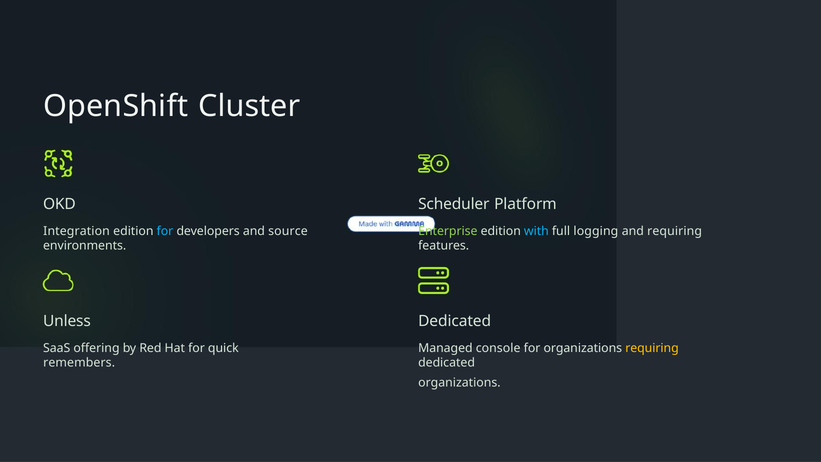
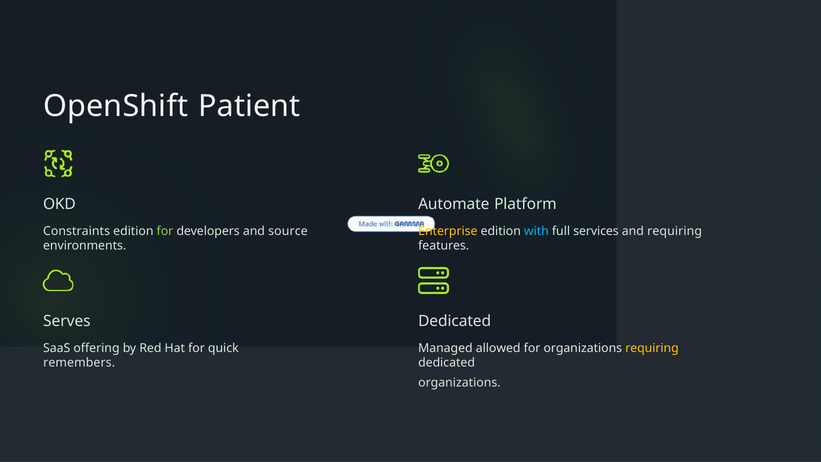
Cluster: Cluster -> Patient (249, 106)
Scheduler: Scheduler -> Automate (454, 205)
Integration: Integration -> Constraints (77, 231)
for colour: light blue -> light green (165, 231)
Enterprise colour: light green -> yellow (448, 231)
logging: logging -> services (596, 231)
Unless: Unless -> Serves (67, 322)
console: console -> allowed (498, 348)
